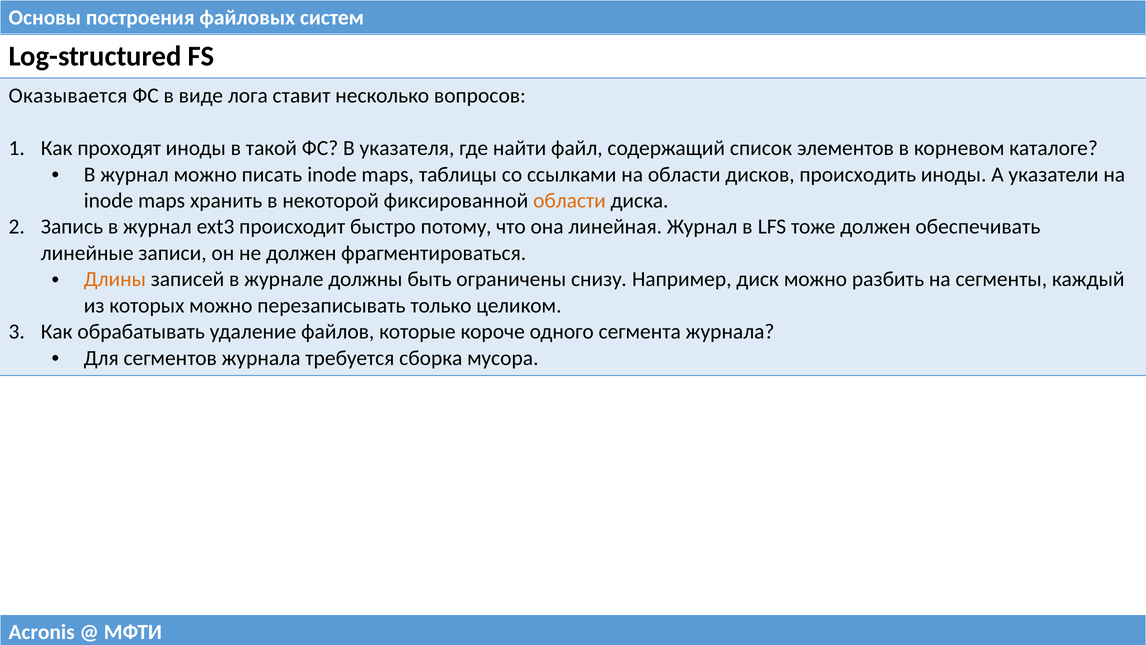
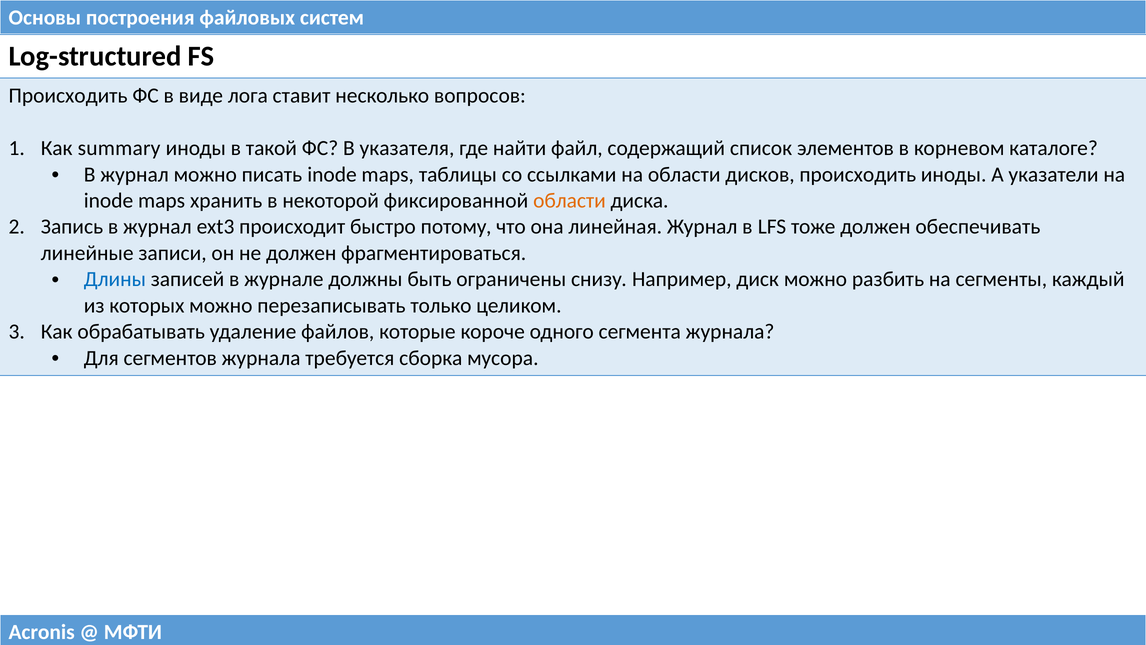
Оказывается: Оказывается -> Происходить (68, 96)
проходят: проходят -> summary (119, 148)
Длины colour: orange -> blue (115, 279)
